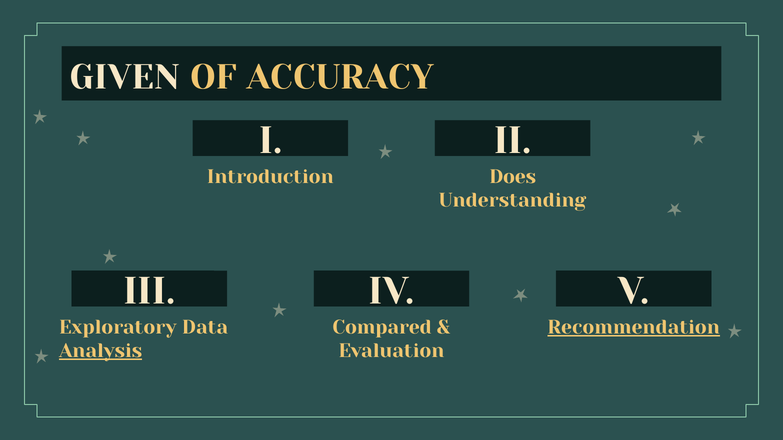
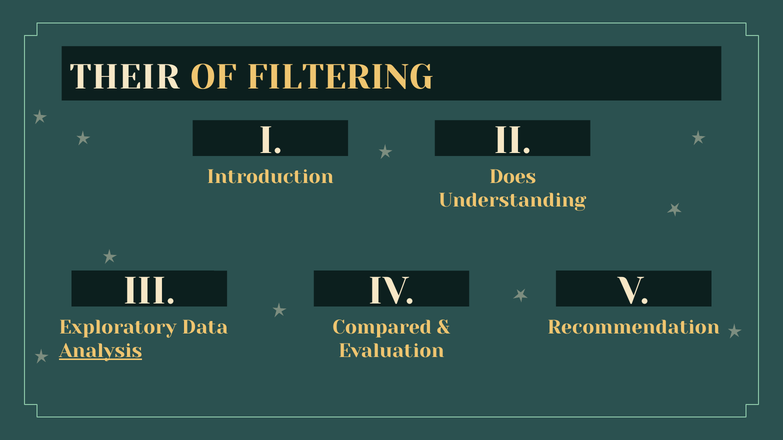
GIVEN: GIVEN -> THEIR (125, 77)
ACCURACY: ACCURACY -> FILTERING (340, 77)
Recommendation underline: present -> none (634, 328)
